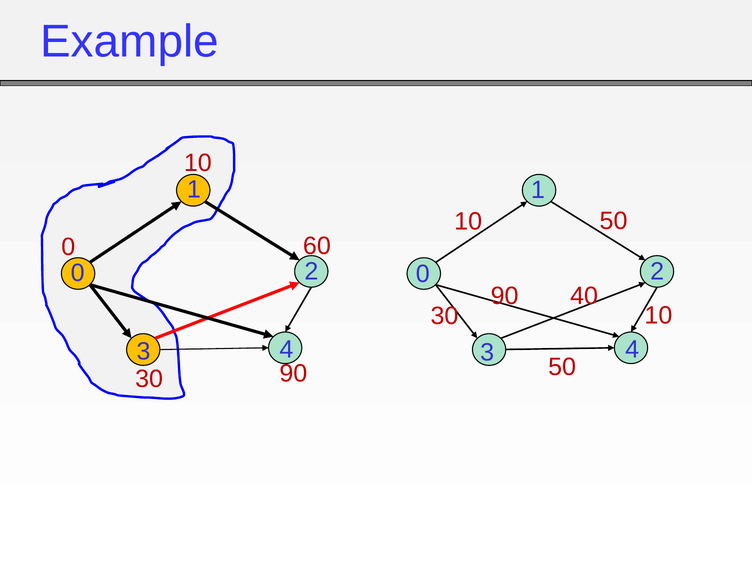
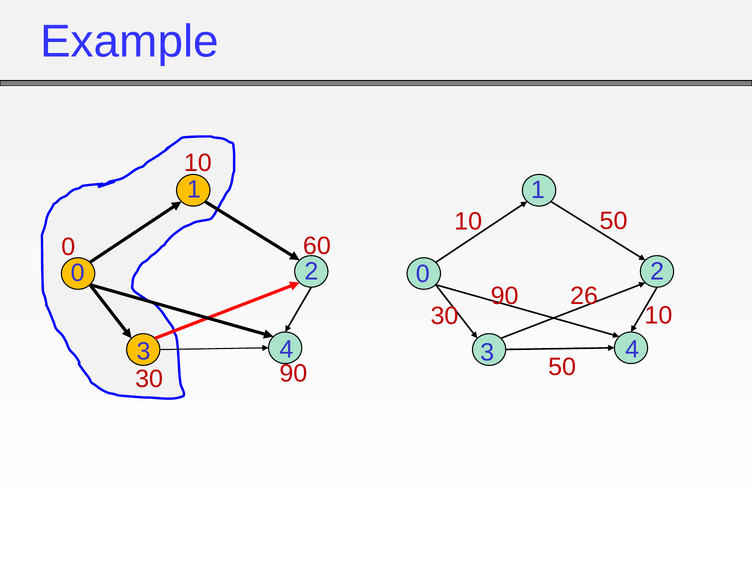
40: 40 -> 26 (584, 296)
